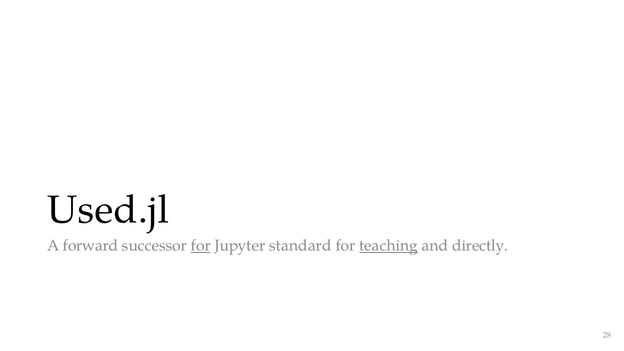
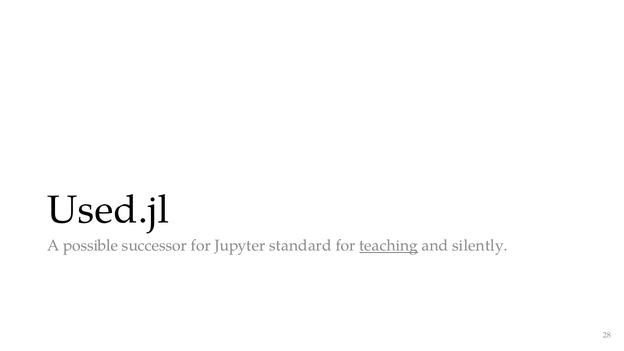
forward: forward -> possible (91, 246)
for underline: present -> none (201, 246)
directly: directly -> silently (480, 246)
